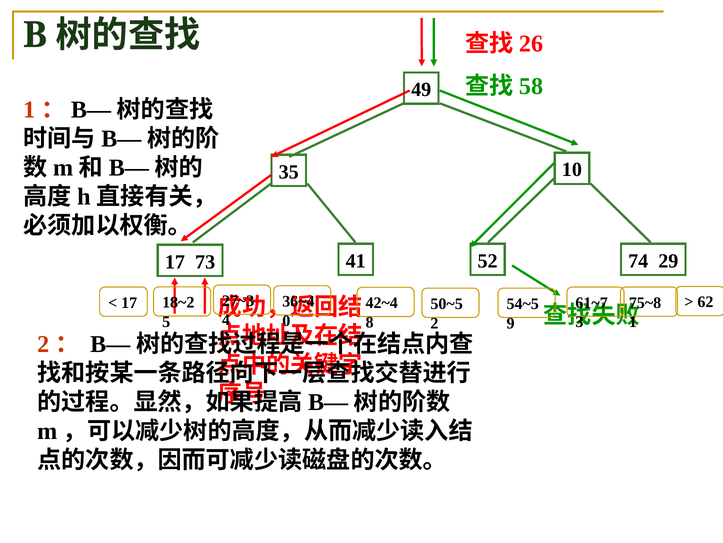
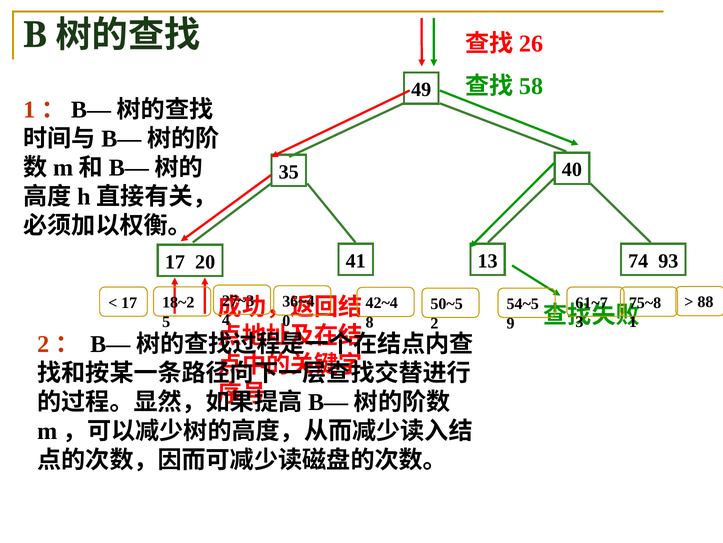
10: 10 -> 40 (572, 170)
52: 52 -> 13 (488, 261)
73: 73 -> 20 (205, 262)
29: 29 -> 93 (668, 261)
62: 62 -> 88 (705, 302)
